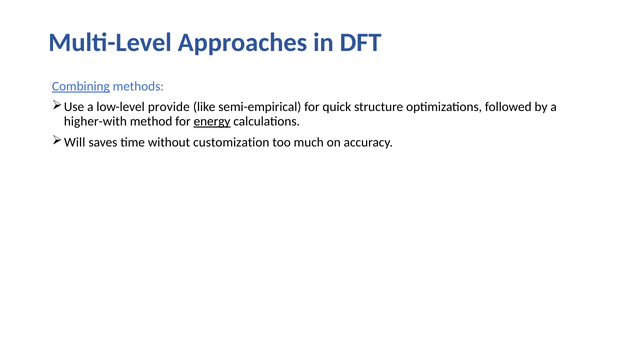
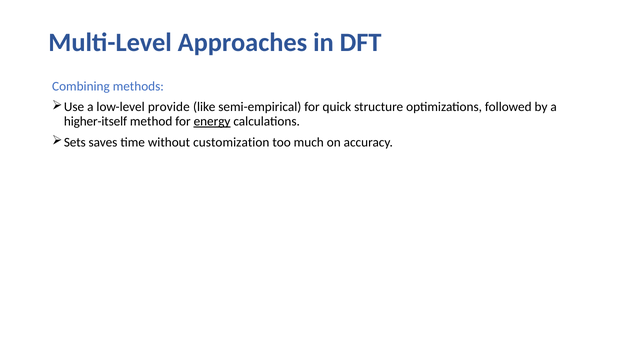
Combining underline: present -> none (81, 86)
higher-with: higher-with -> higher-itself (96, 121)
Will: Will -> Sets (75, 142)
